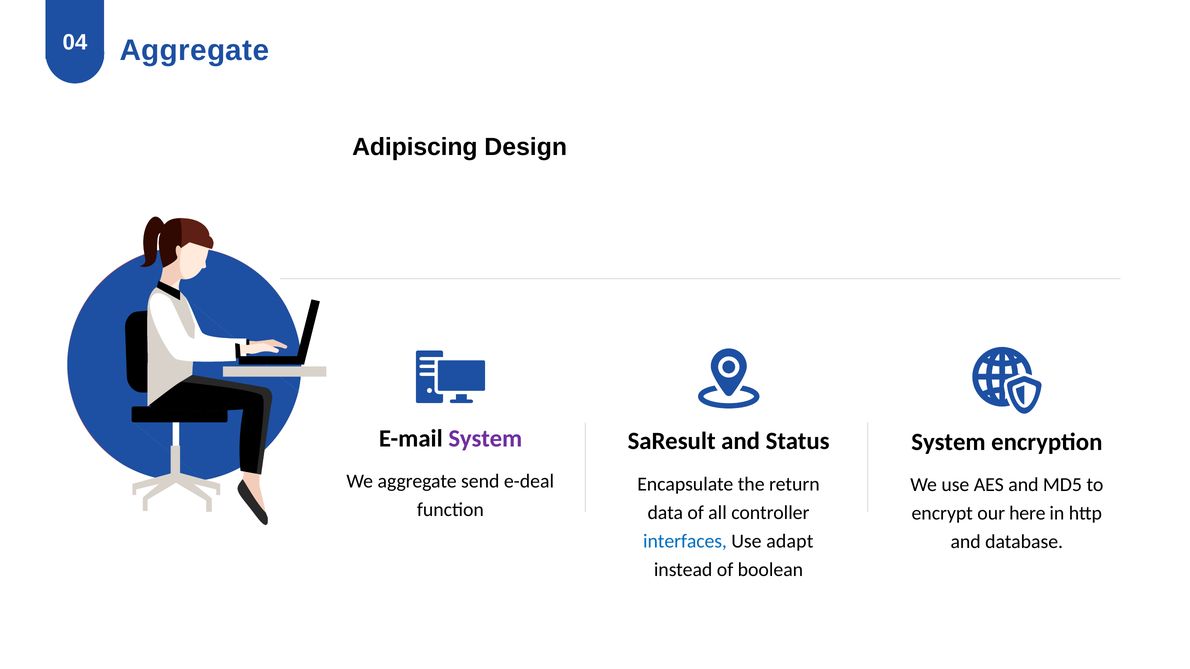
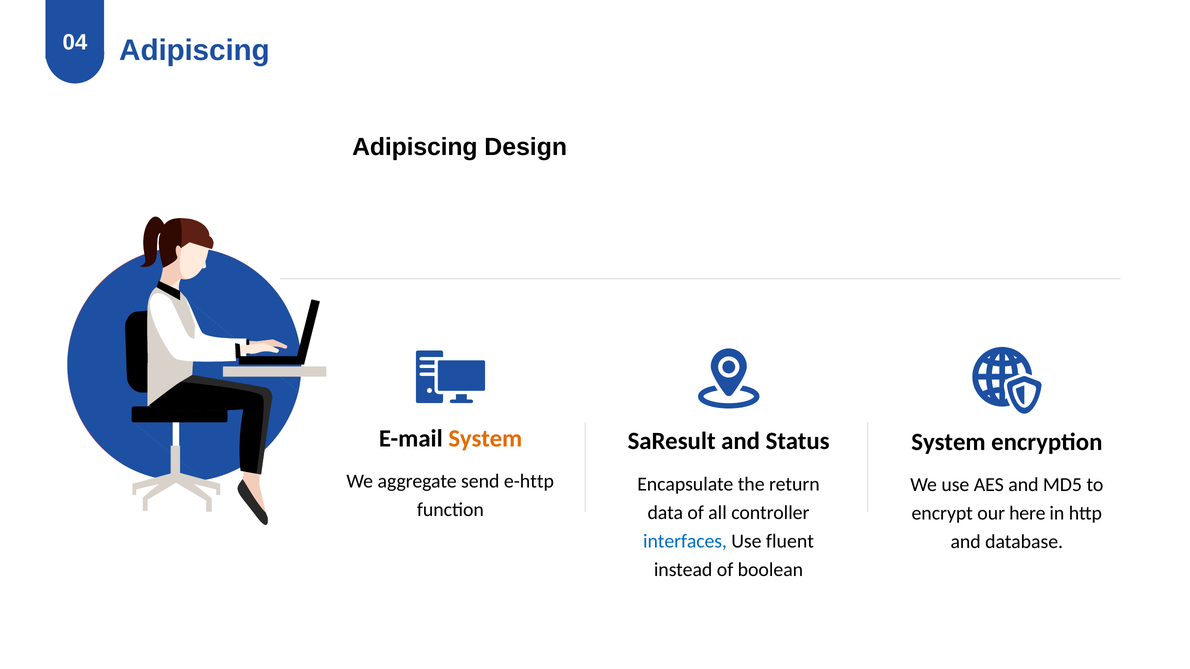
04 Aggregate: Aggregate -> Adipiscing (195, 51)
System colour: purple -> orange (485, 439)
e-deal: e-deal -> e-http (529, 481)
adapt: adapt -> fluent (790, 541)
